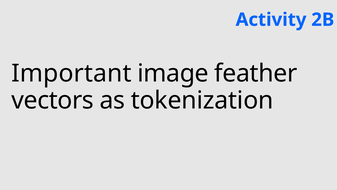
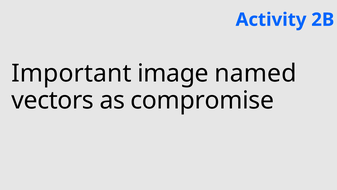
feather: feather -> named (256, 73)
tokenization: tokenization -> compromise (202, 100)
